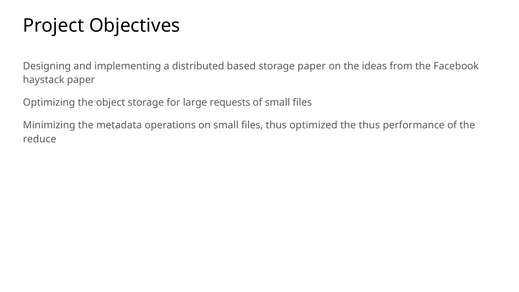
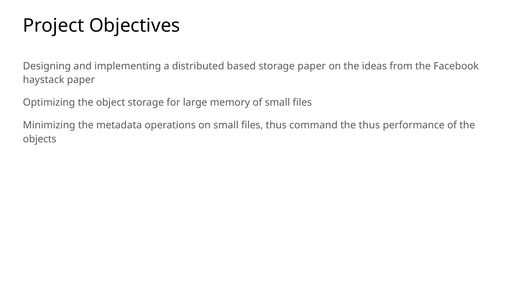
requests: requests -> memory (230, 103)
optimized: optimized -> command (313, 125)
reduce: reduce -> objects (40, 139)
